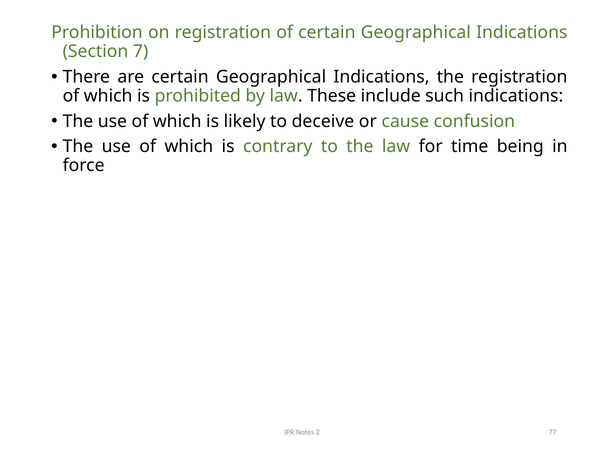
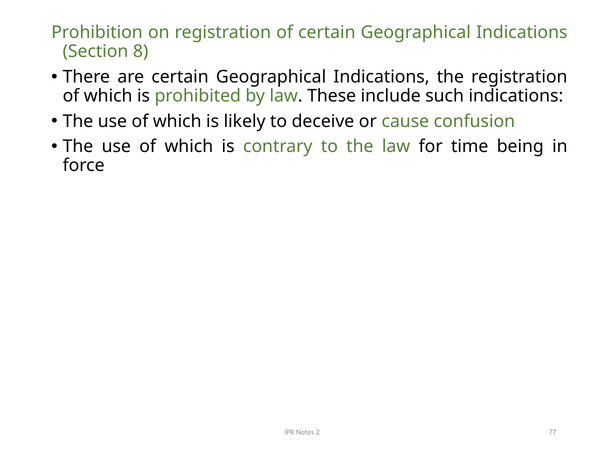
7: 7 -> 8 (141, 52)
